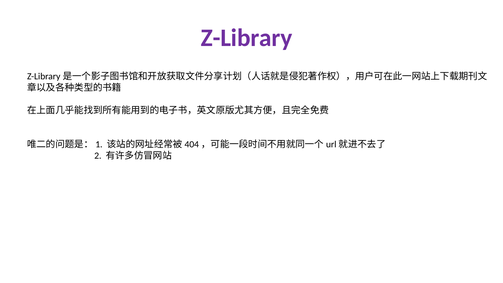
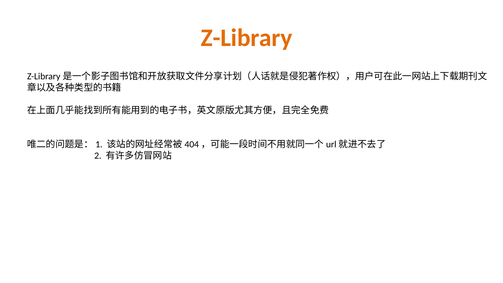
Z-Library colour: purple -> orange (247, 38)
